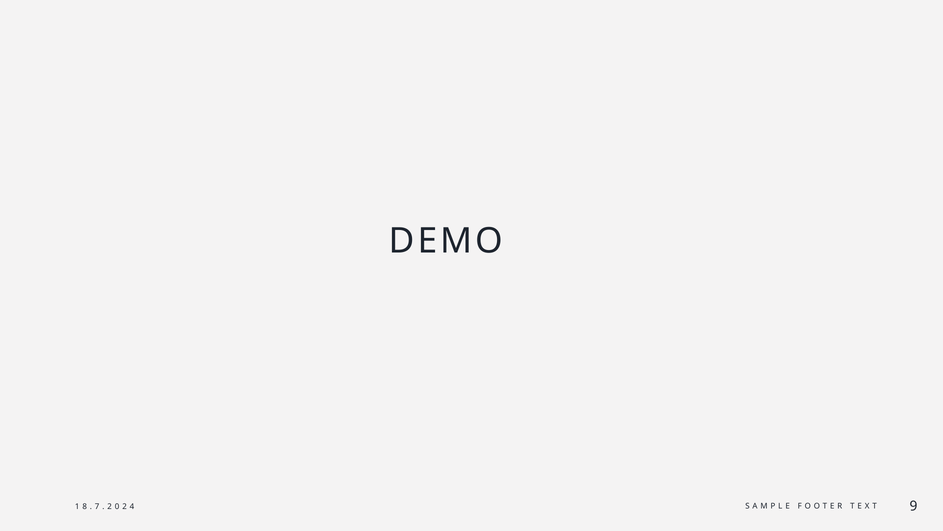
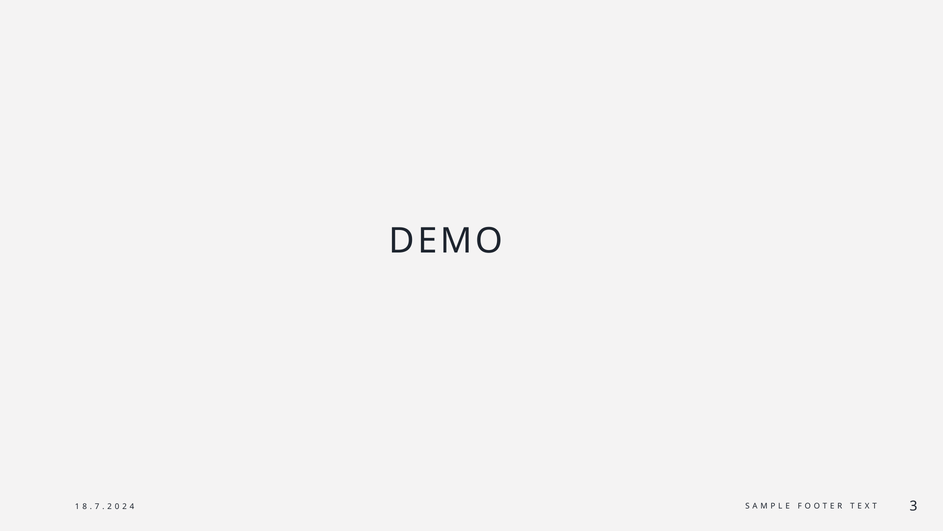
9: 9 -> 3 (913, 506)
